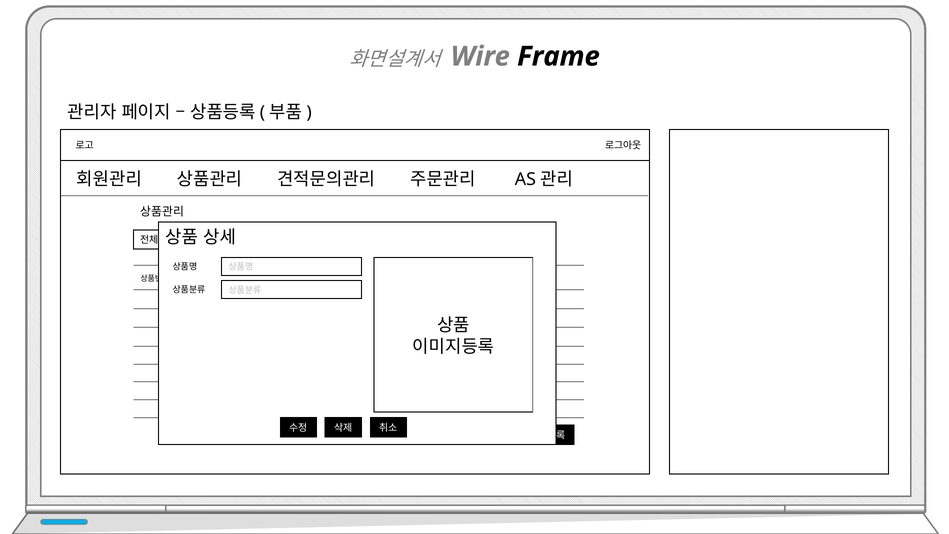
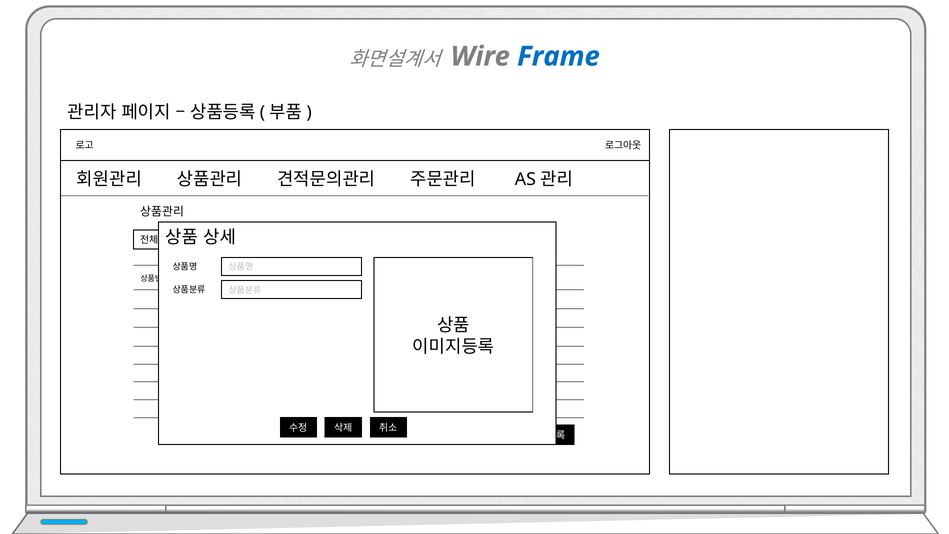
Frame colour: black -> blue (559, 56)
